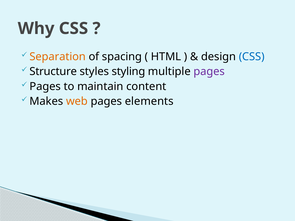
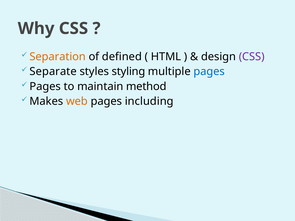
spacing: spacing -> defined (122, 57)
CSS colour: blue -> purple (252, 57)
Structure: Structure -> Separate (53, 72)
pages colour: purple -> blue (209, 72)
content: content -> method (146, 87)
elements: elements -> including (149, 101)
